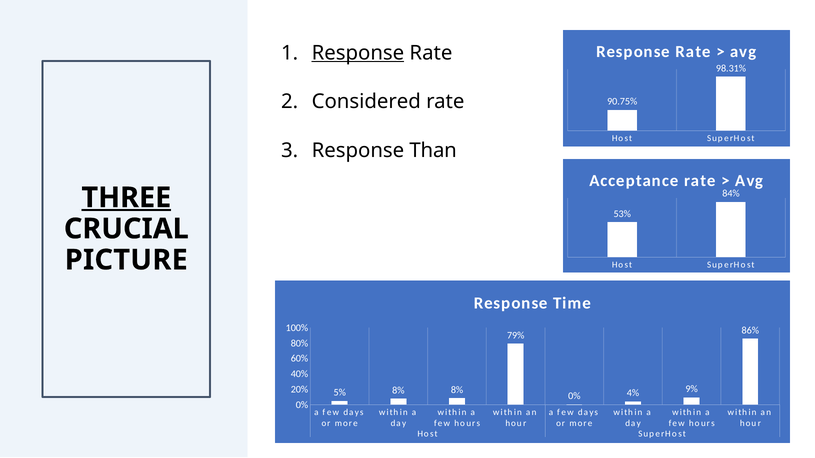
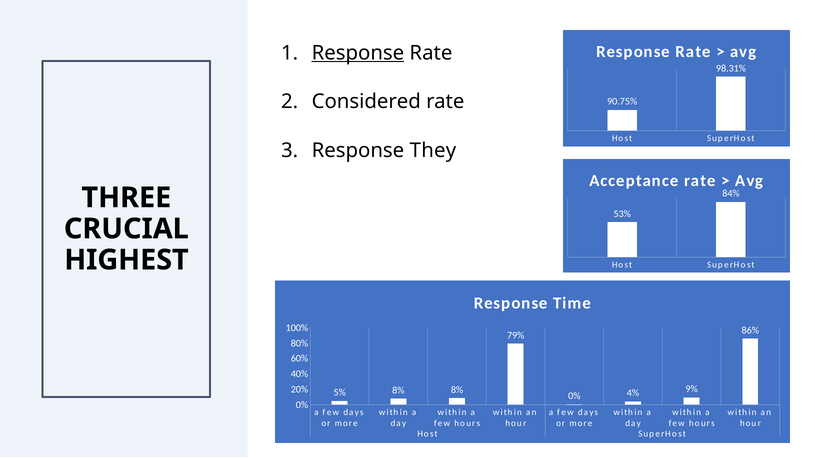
Than: Than -> They (433, 151)
THREE underline: present -> none (126, 198)
PICTURE: PICTURE -> HIGHEST (126, 260)
